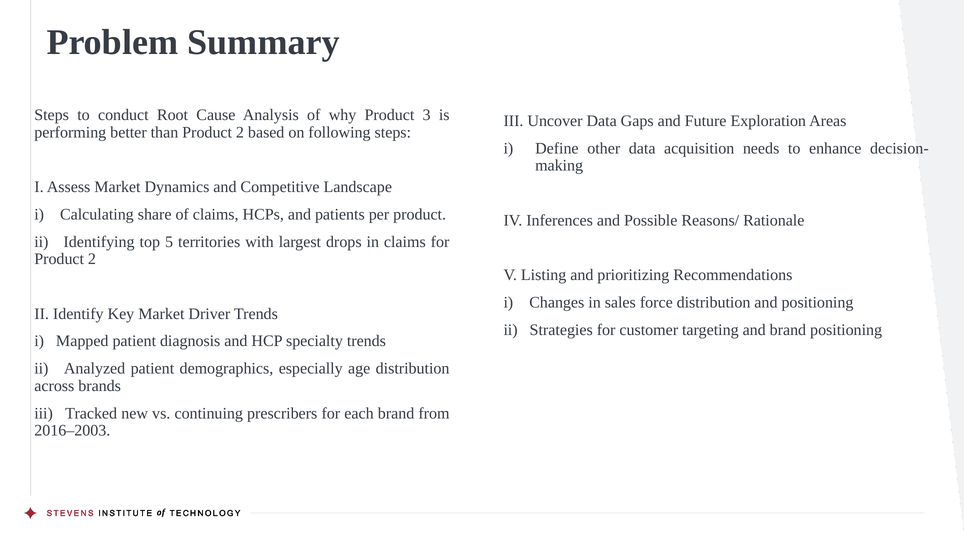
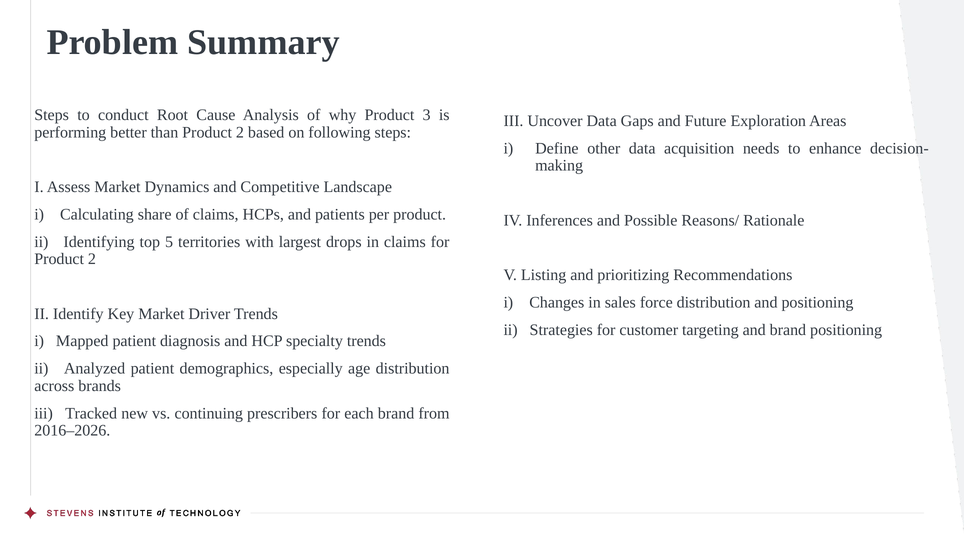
2016–2003: 2016–2003 -> 2016–2026 (72, 431)
